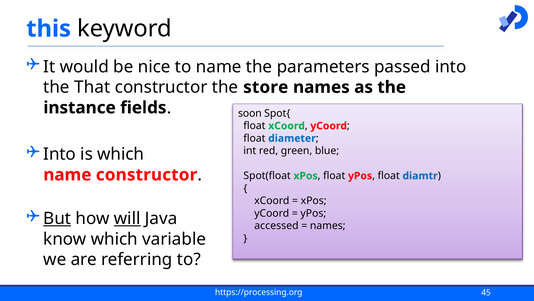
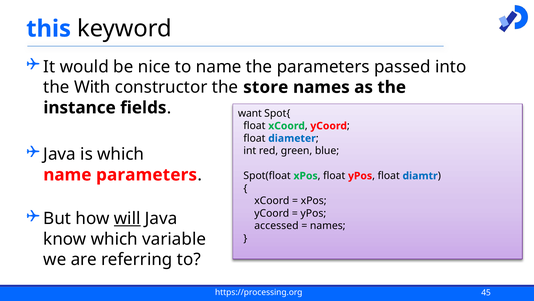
That: That -> With (92, 87)
soon: soon -> want (250, 113)
Into: Into -> Java (60, 154)
name constructor: constructor -> parameters (147, 174)
But underline: present -> none (57, 218)
